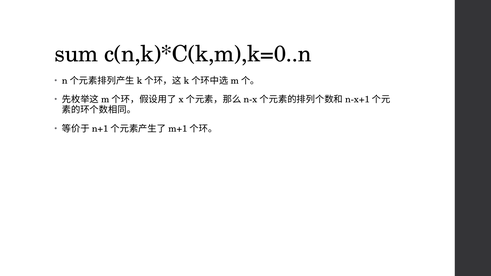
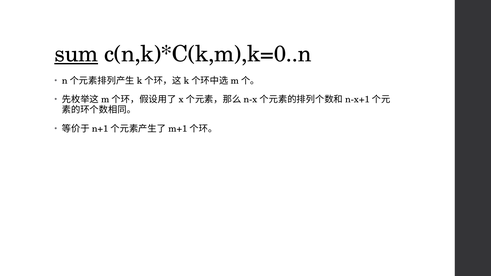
sum underline: none -> present (76, 54)
